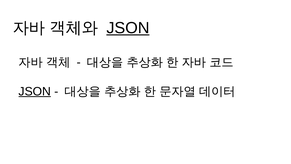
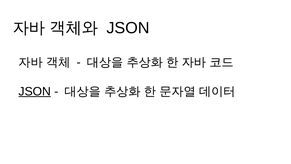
JSON underline: present -> none (128, 28)
